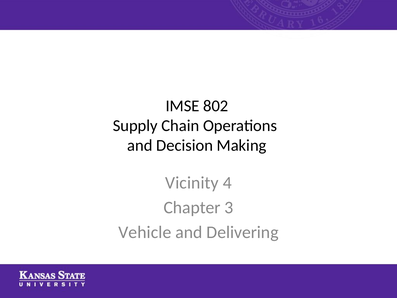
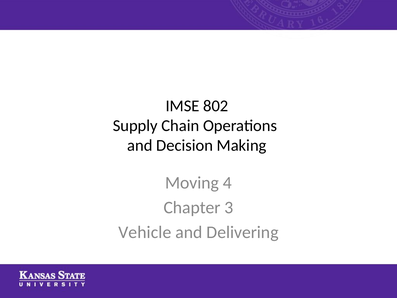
Vicinity: Vicinity -> Moving (192, 183)
